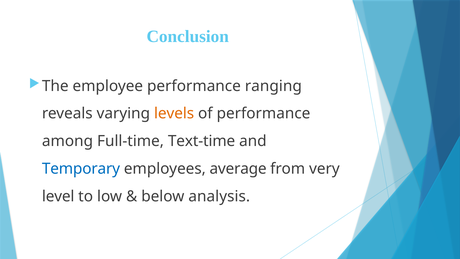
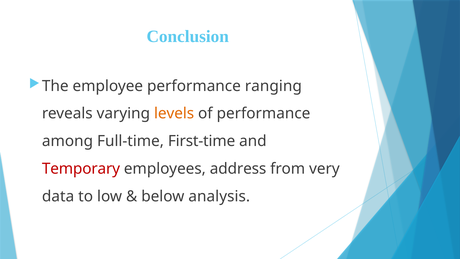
Text-time: Text-time -> First-time (202, 141)
Temporary colour: blue -> red (81, 169)
average: average -> address (238, 169)
level: level -> data (58, 196)
